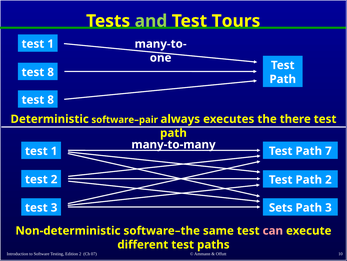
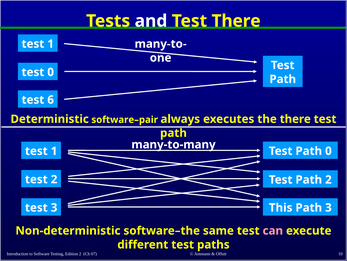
and colour: light green -> white (151, 21)
Test Tours: Tours -> There (236, 21)
8: 8 -> 0 (51, 72)
8: 8 -> 6 (51, 100)
Path 7: 7 -> 0 (328, 151)
Sets: Sets -> This (281, 207)
